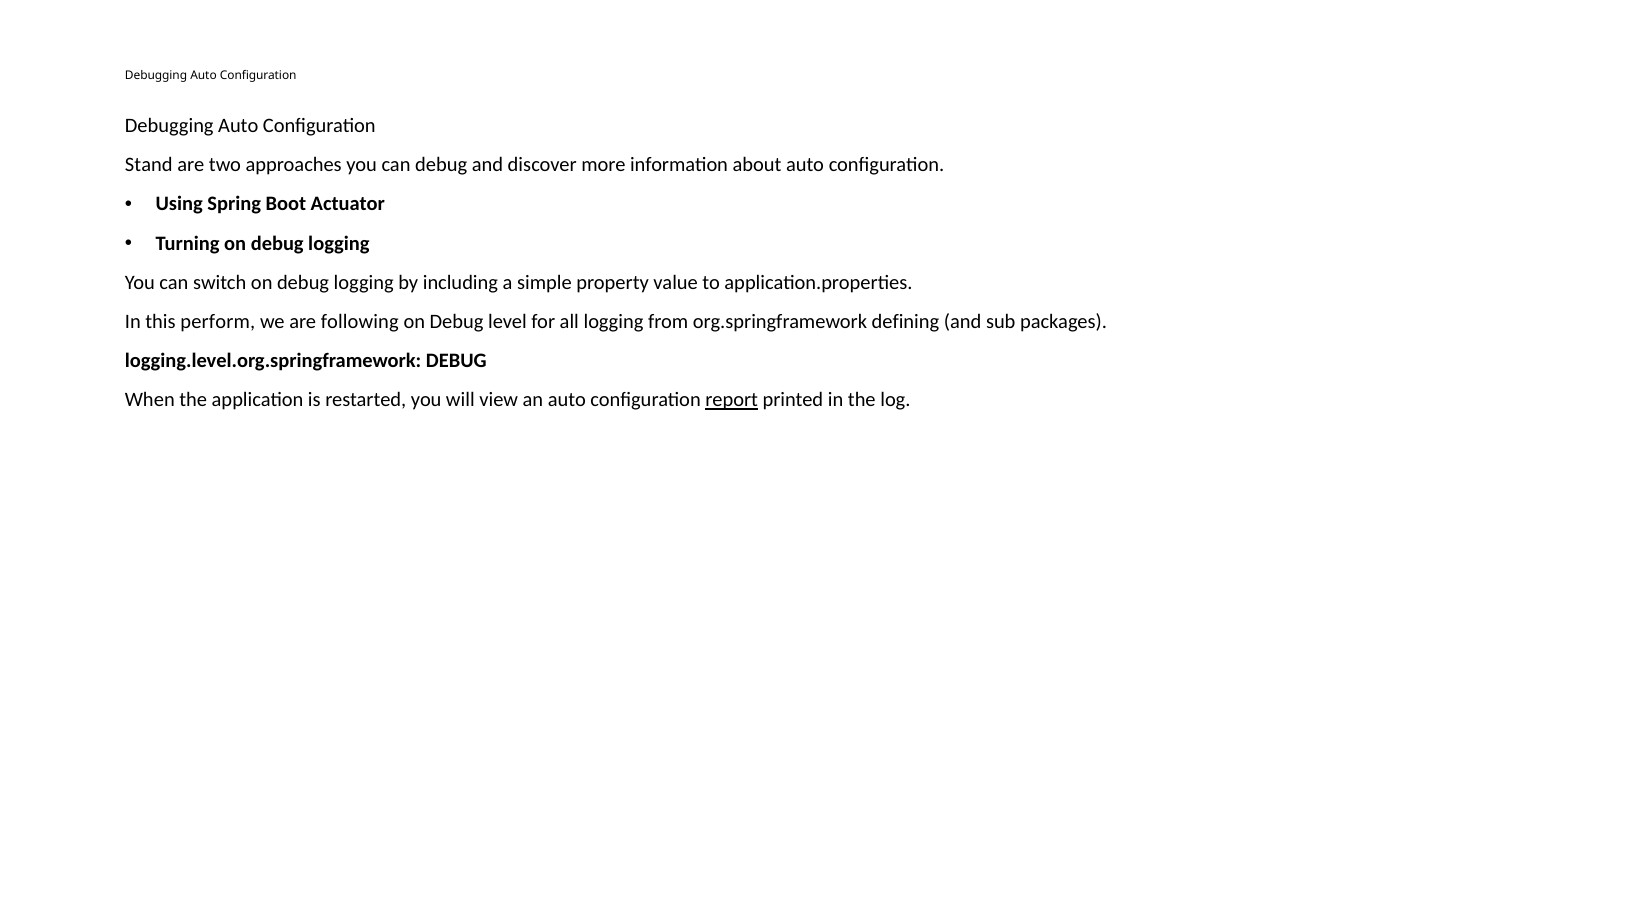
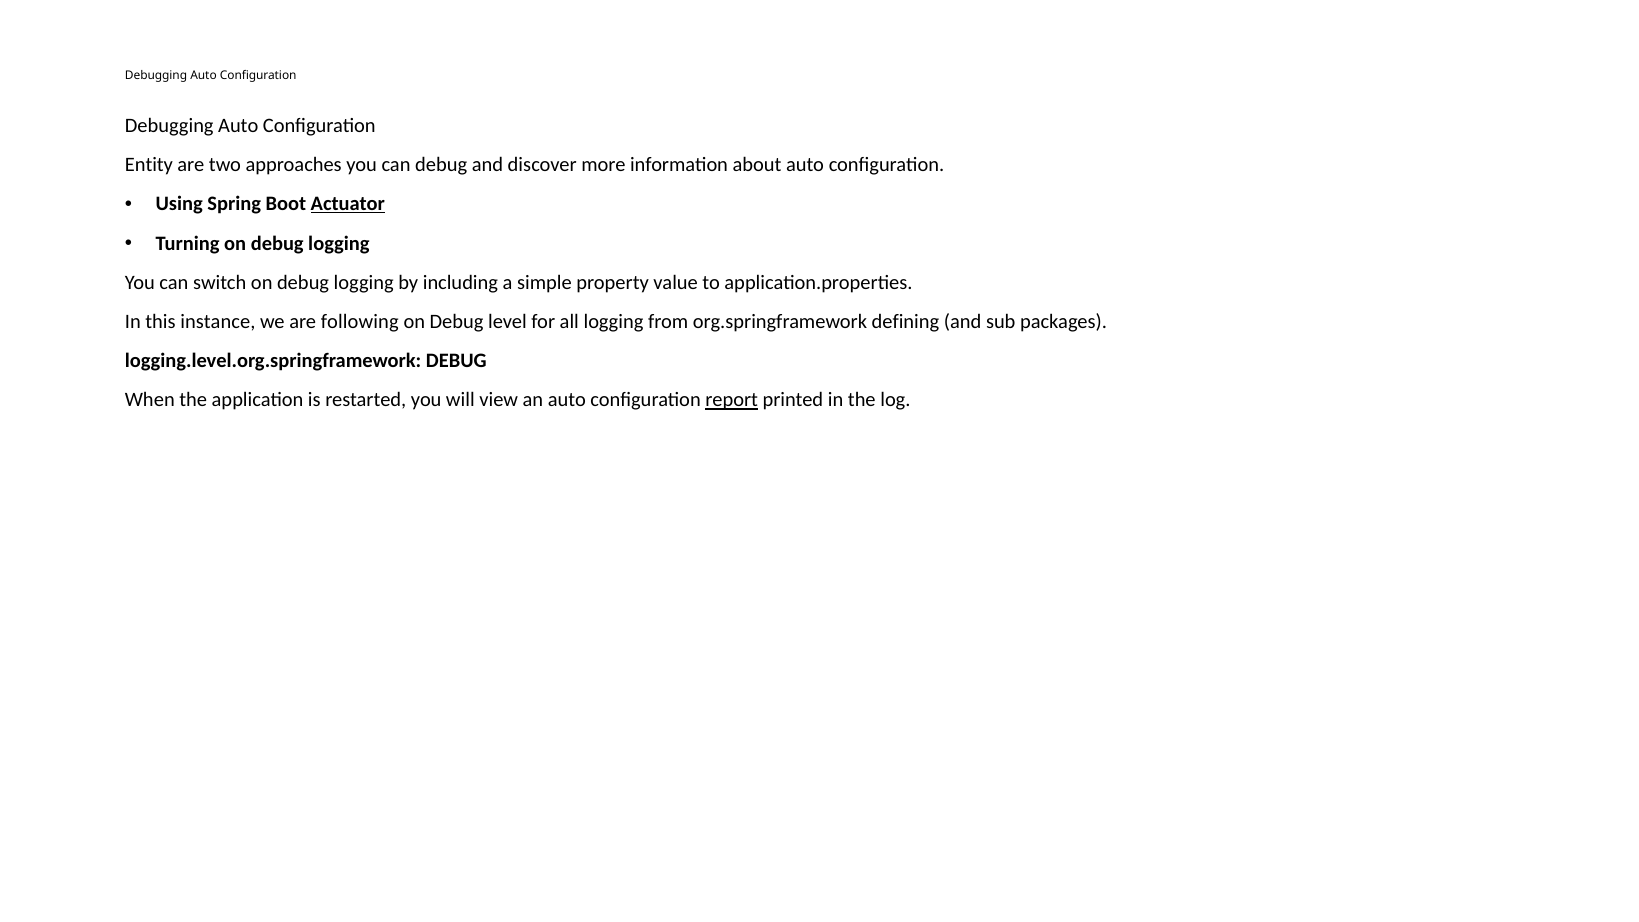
Stand: Stand -> Entity (149, 165)
Actuator underline: none -> present (348, 204)
perform: perform -> instance (218, 322)
